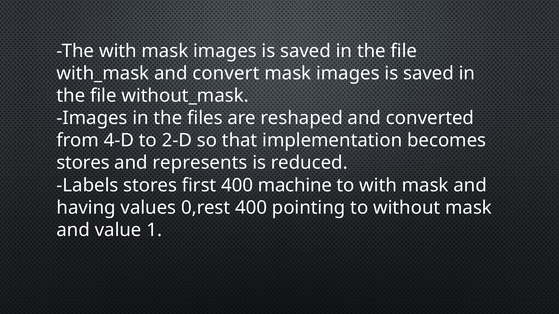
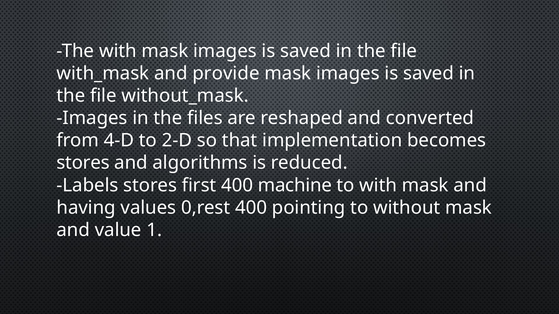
convert: convert -> provide (226, 74)
represents: represents -> algorithms (200, 163)
